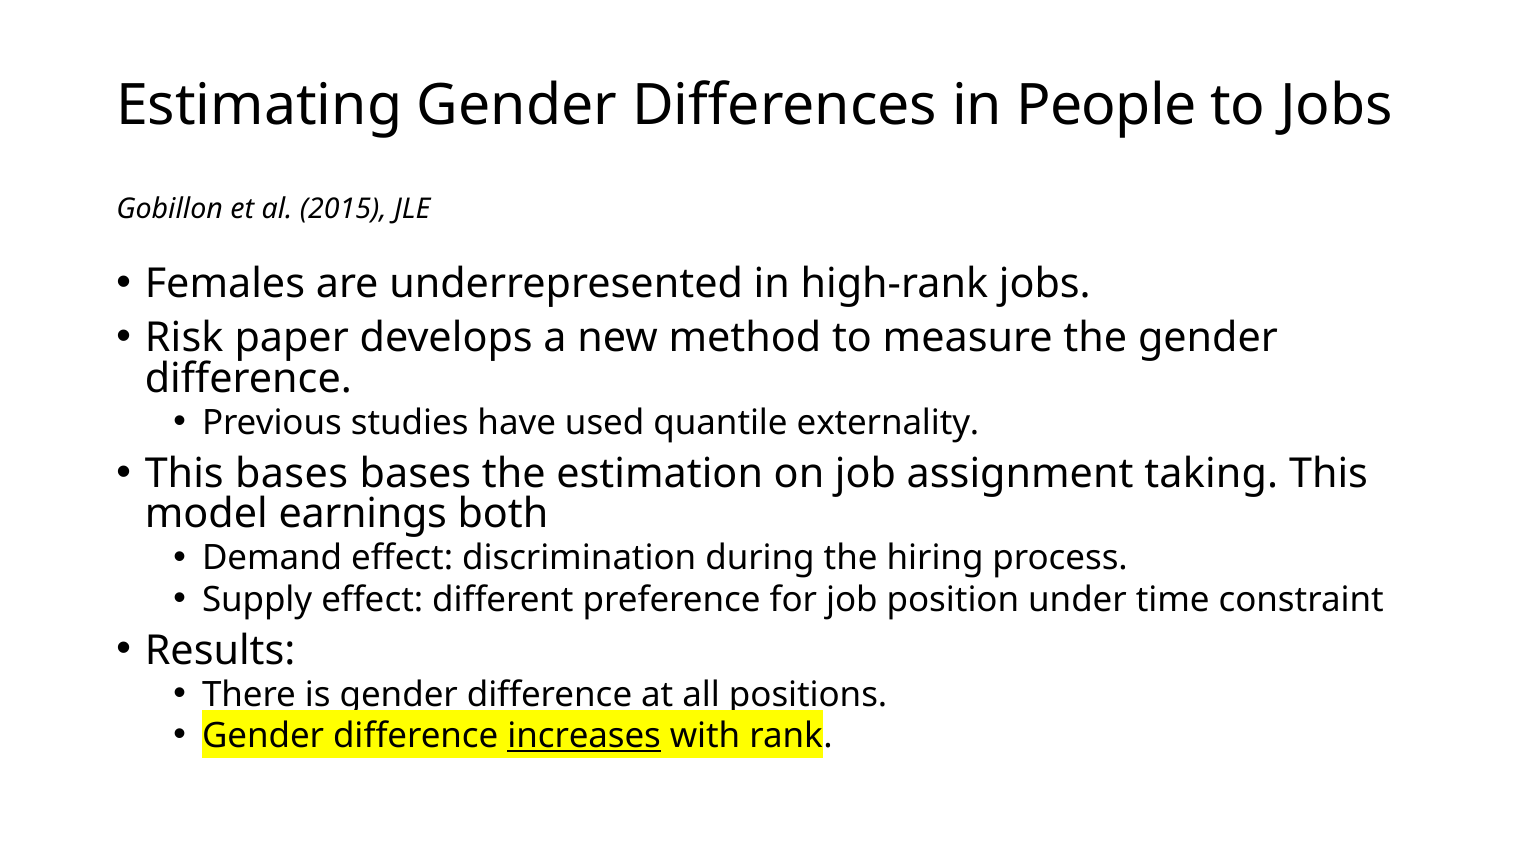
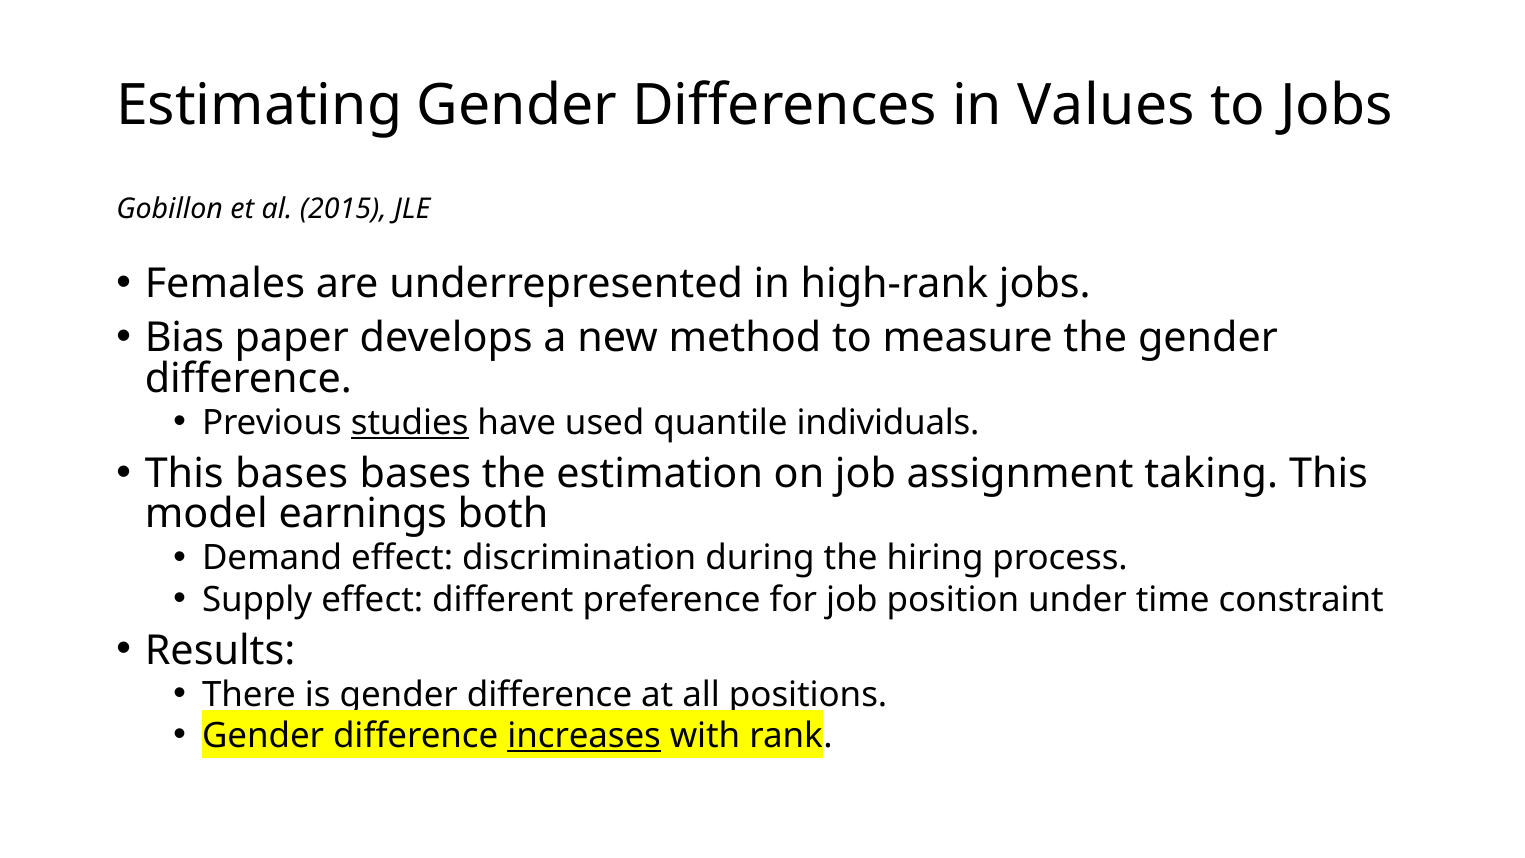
People: People -> Values (1106, 106)
Risk: Risk -> Bias (184, 338)
studies underline: none -> present (410, 423)
externality: externality -> individuals (888, 423)
